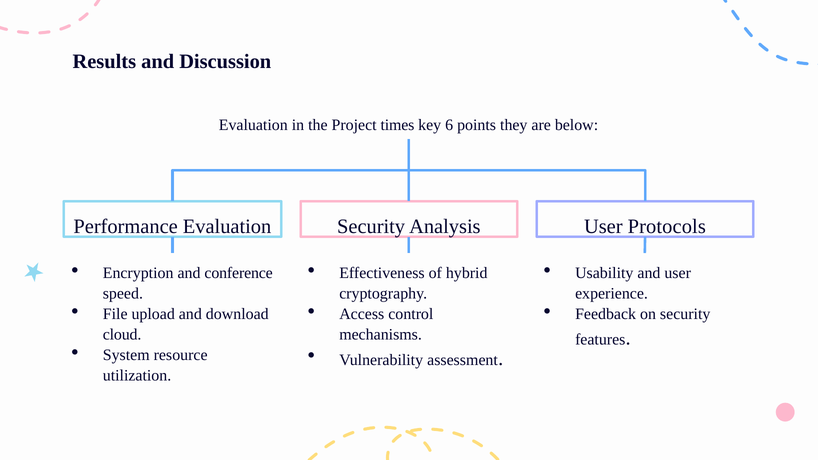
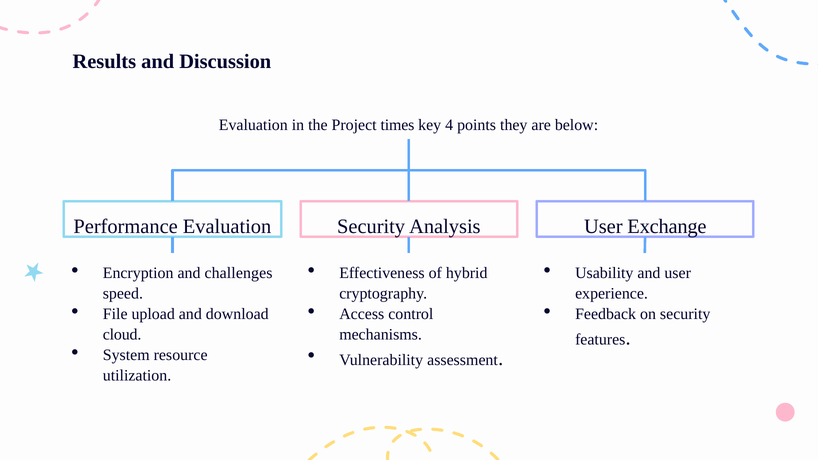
6: 6 -> 4 (449, 125)
Protocols: Protocols -> Exchange (667, 227)
conference: conference -> challenges (238, 273)
